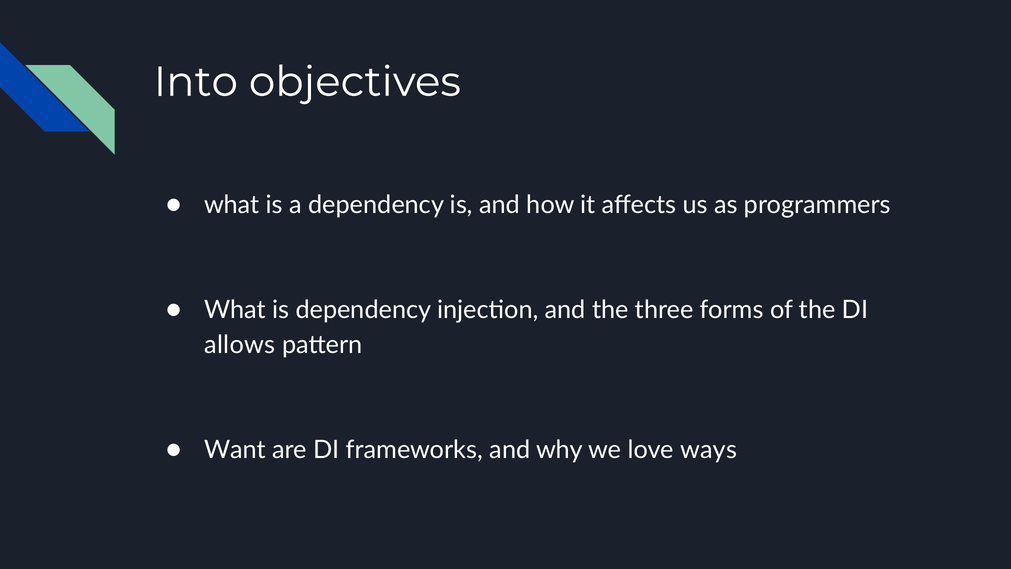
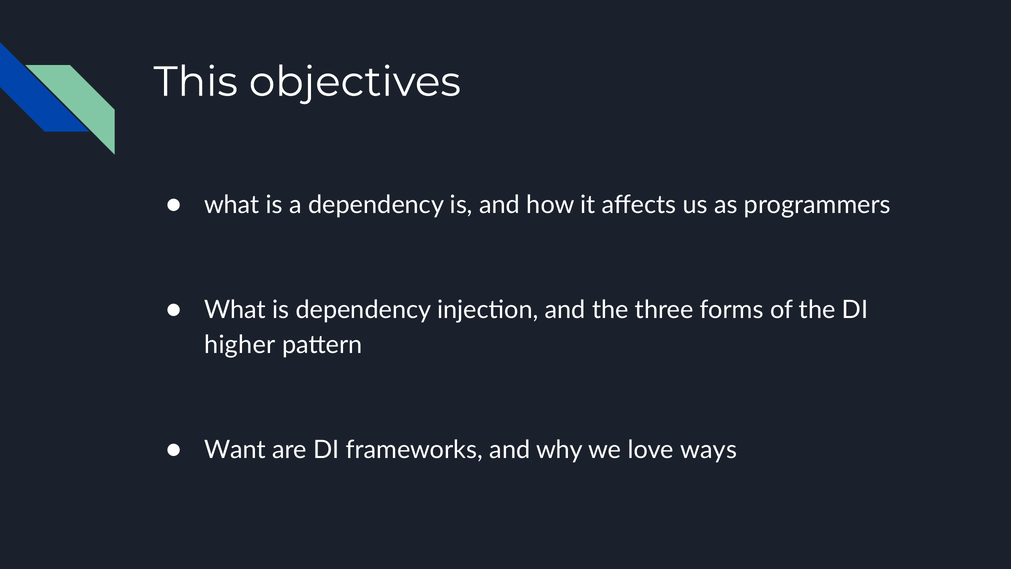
Into: Into -> This (196, 82)
allows: allows -> higher (240, 345)
